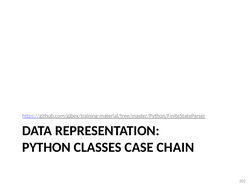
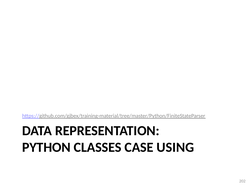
CHAIN: CHAIN -> USING (175, 147)
